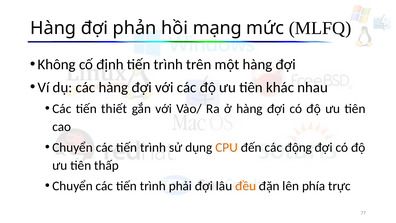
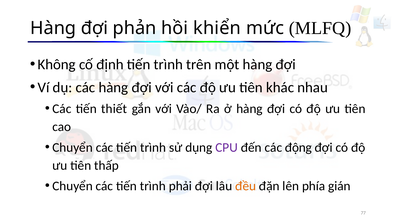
mạng: mạng -> khiển (217, 28)
CPU colour: orange -> purple (227, 147)
trực: trực -> gián (339, 186)
